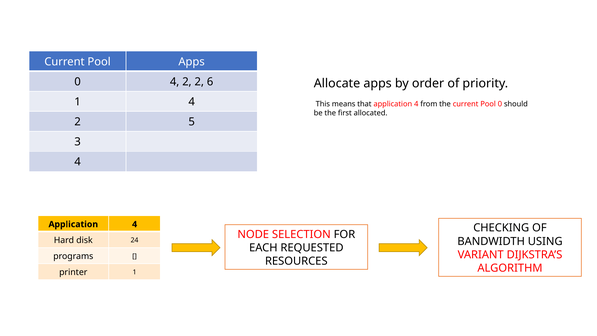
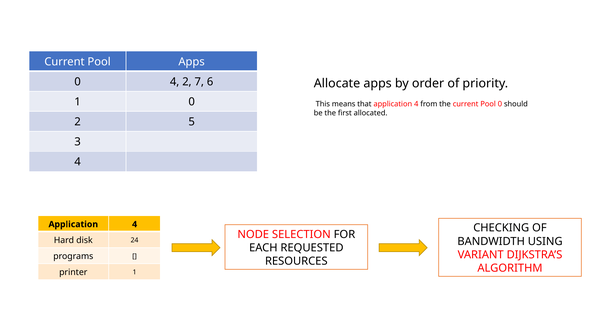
2 2: 2 -> 7 (199, 82)
1 4: 4 -> 0 (192, 102)
